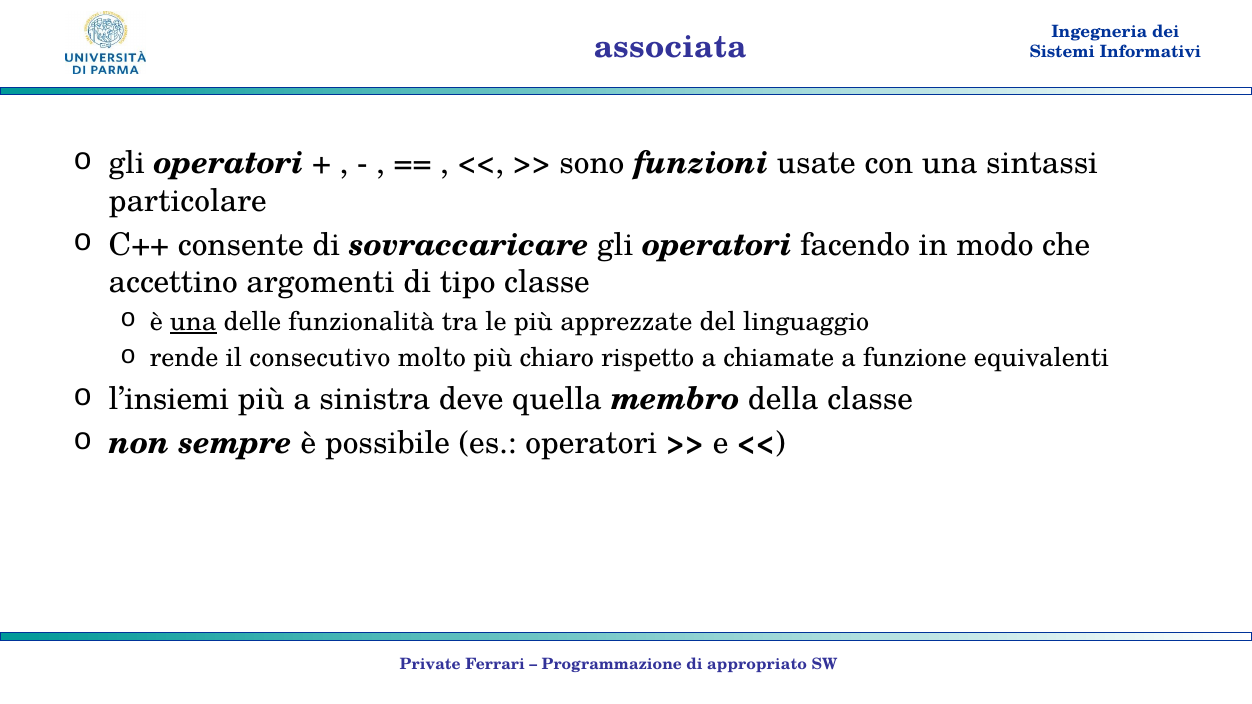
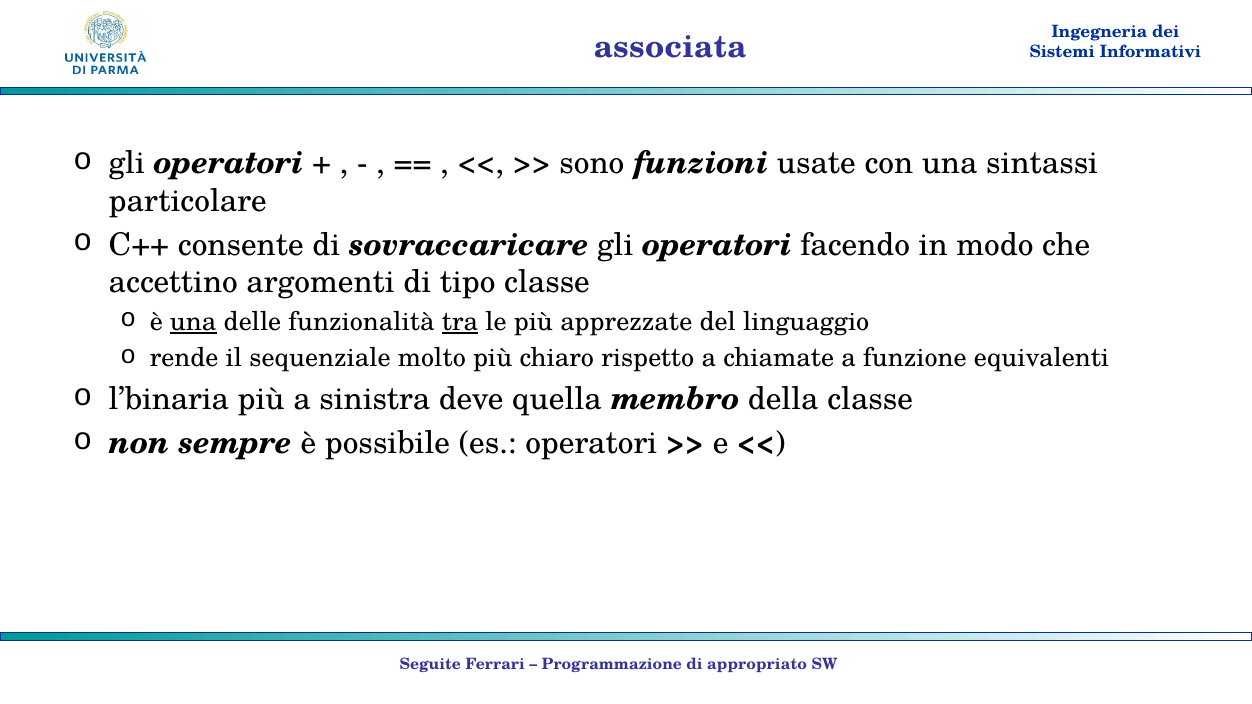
tra underline: none -> present (460, 322)
consecutivo: consecutivo -> sequenziale (320, 358)
l’insiemi: l’insiemi -> l’binaria (169, 399)
Private: Private -> Seguite (430, 665)
